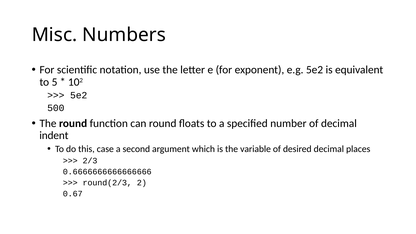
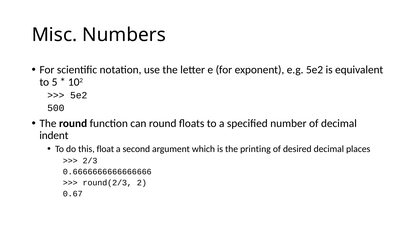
case: case -> float (105, 149)
variable: variable -> printing (255, 149)
